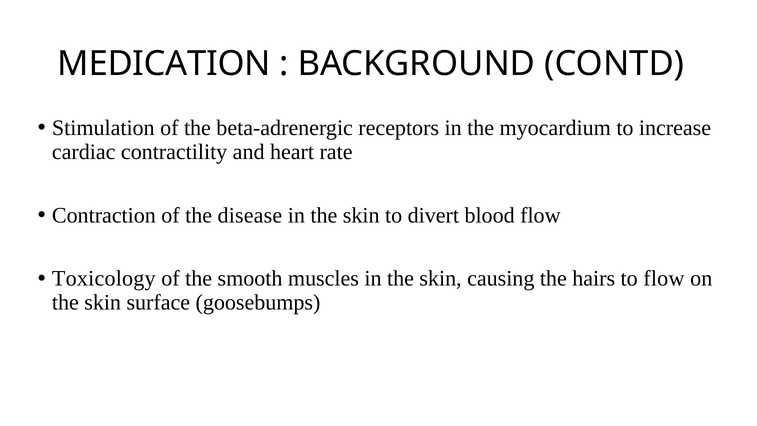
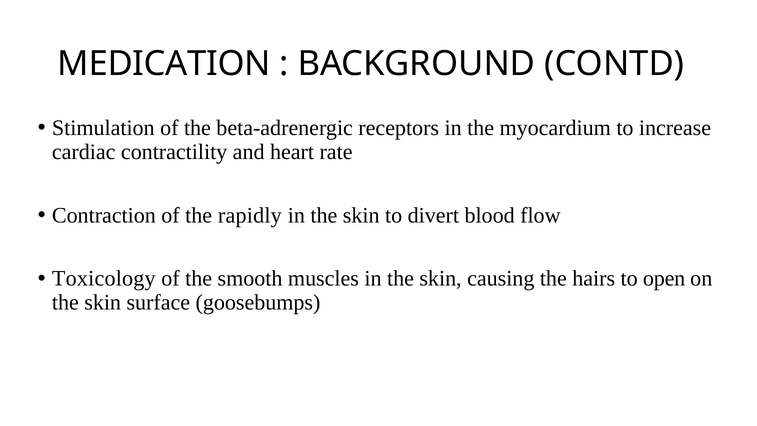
disease: disease -> rapidly (250, 215)
to flow: flow -> open (664, 278)
